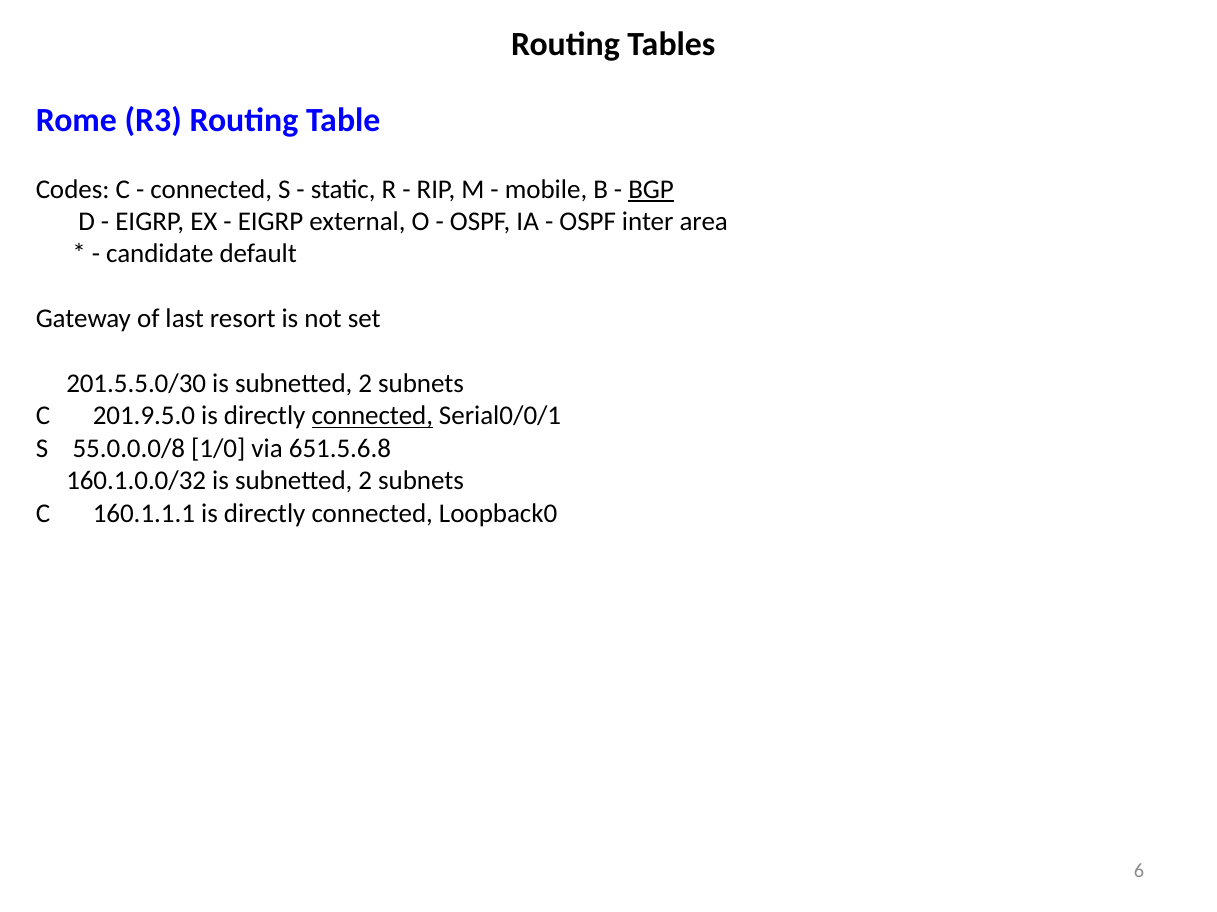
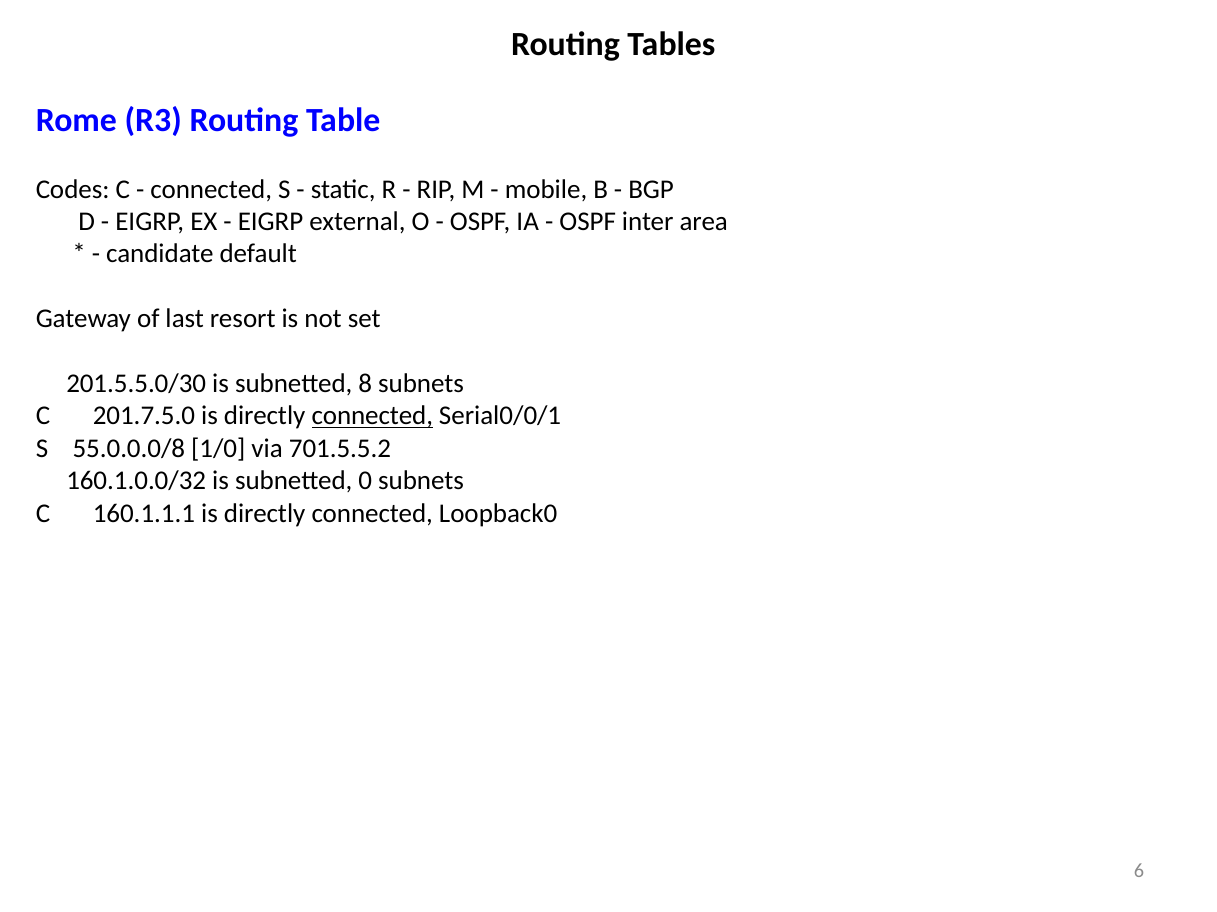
BGP underline: present -> none (651, 189)
201.5.5.0/30 is subnetted 2: 2 -> 8 (365, 384)
201.9.5.0: 201.9.5.0 -> 201.7.5.0 (144, 416)
651.5.6.8: 651.5.6.8 -> 701.5.5.2 (340, 449)
160.1.0.0/32 is subnetted 2: 2 -> 0 (365, 481)
